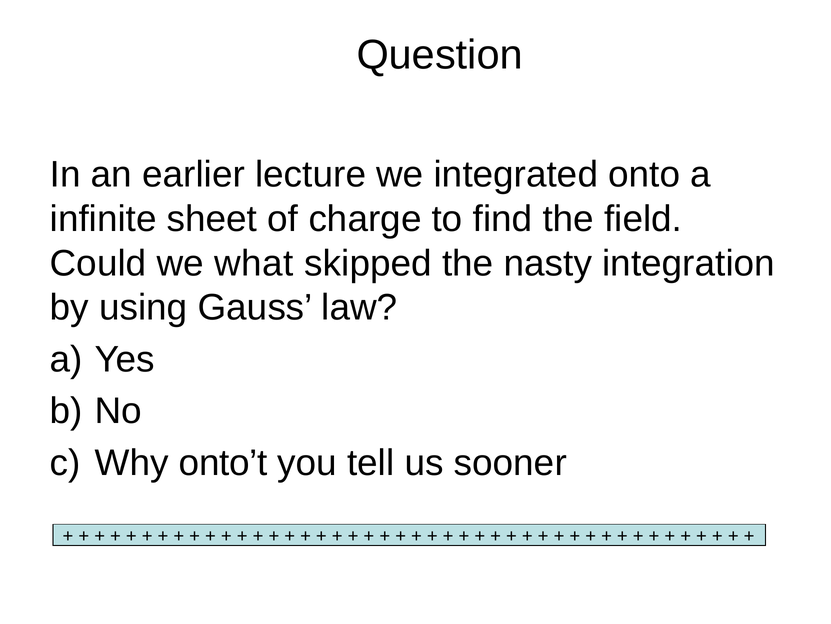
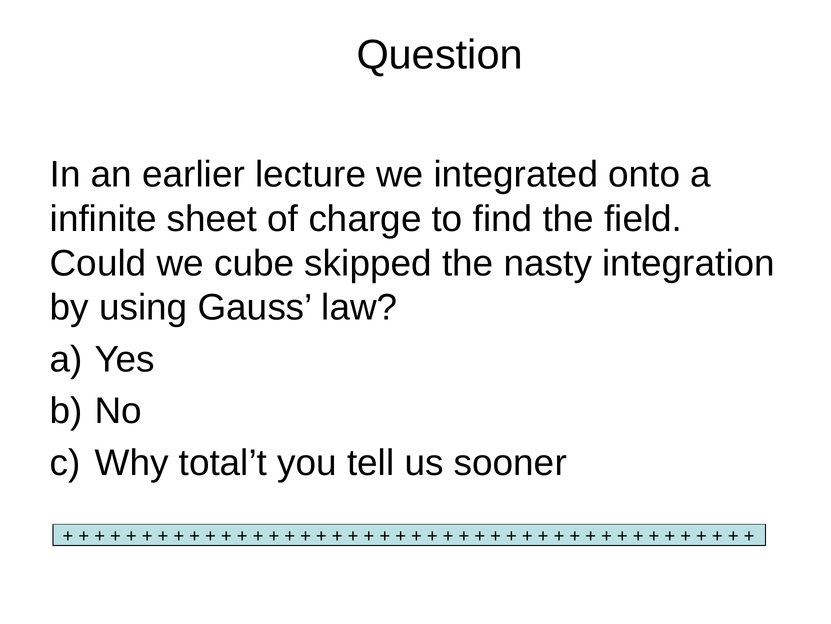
what: what -> cube (254, 263)
onto’t: onto’t -> total’t (223, 462)
